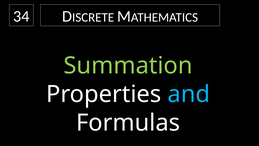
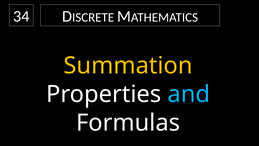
Summation colour: light green -> yellow (128, 66)
